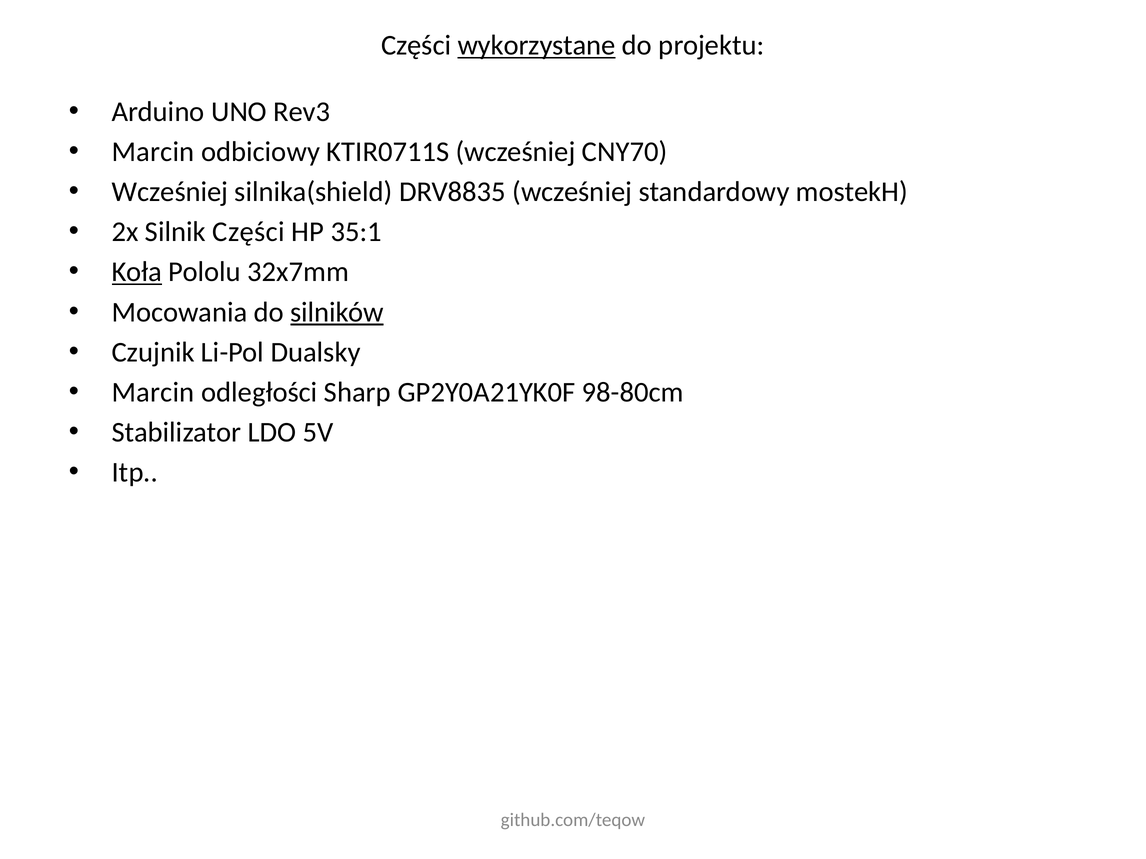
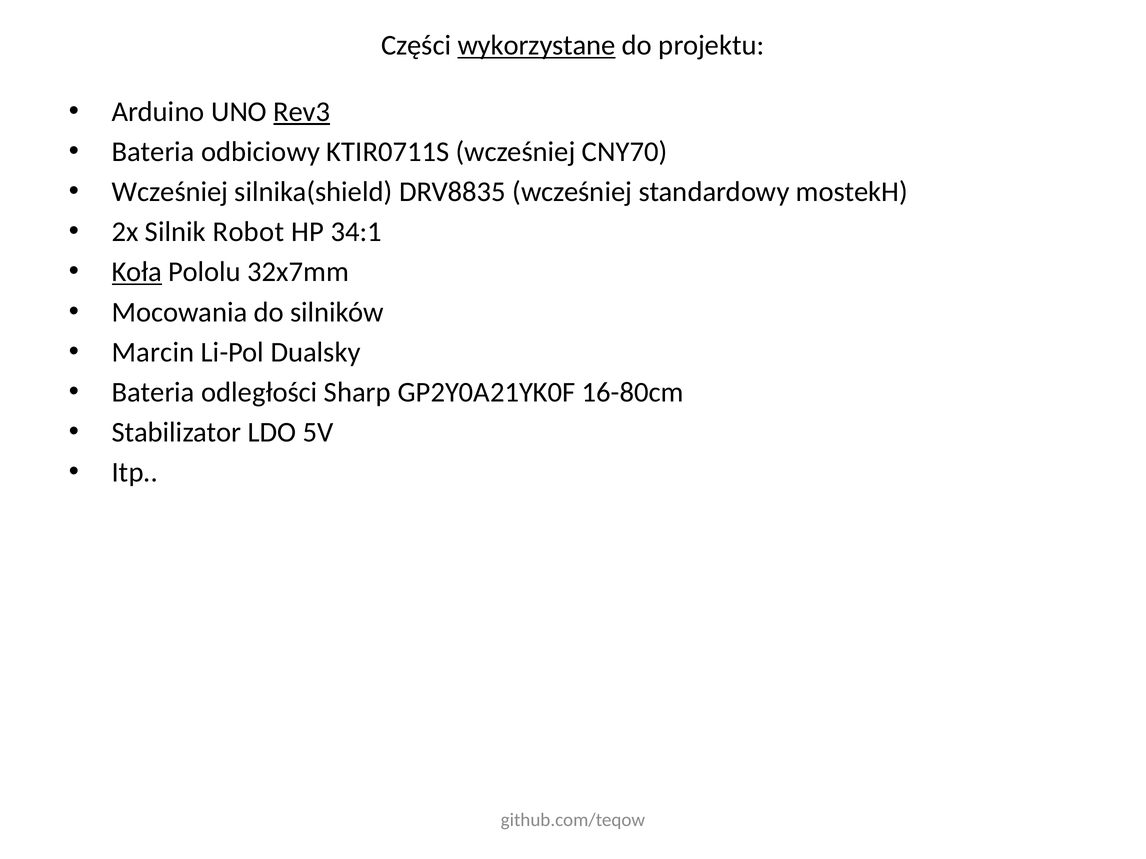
Rev3 underline: none -> present (302, 112)
Marcin: Marcin -> Bateria (153, 152)
Silnik Części: Części -> Robot (249, 232)
35:1: 35:1 -> 34:1 (356, 232)
silników underline: present -> none (337, 312)
Czujnik: Czujnik -> Marcin (153, 352)
Marcin: Marcin -> Bateria (153, 393)
98-80cm: 98-80cm -> 16-80cm (633, 393)
